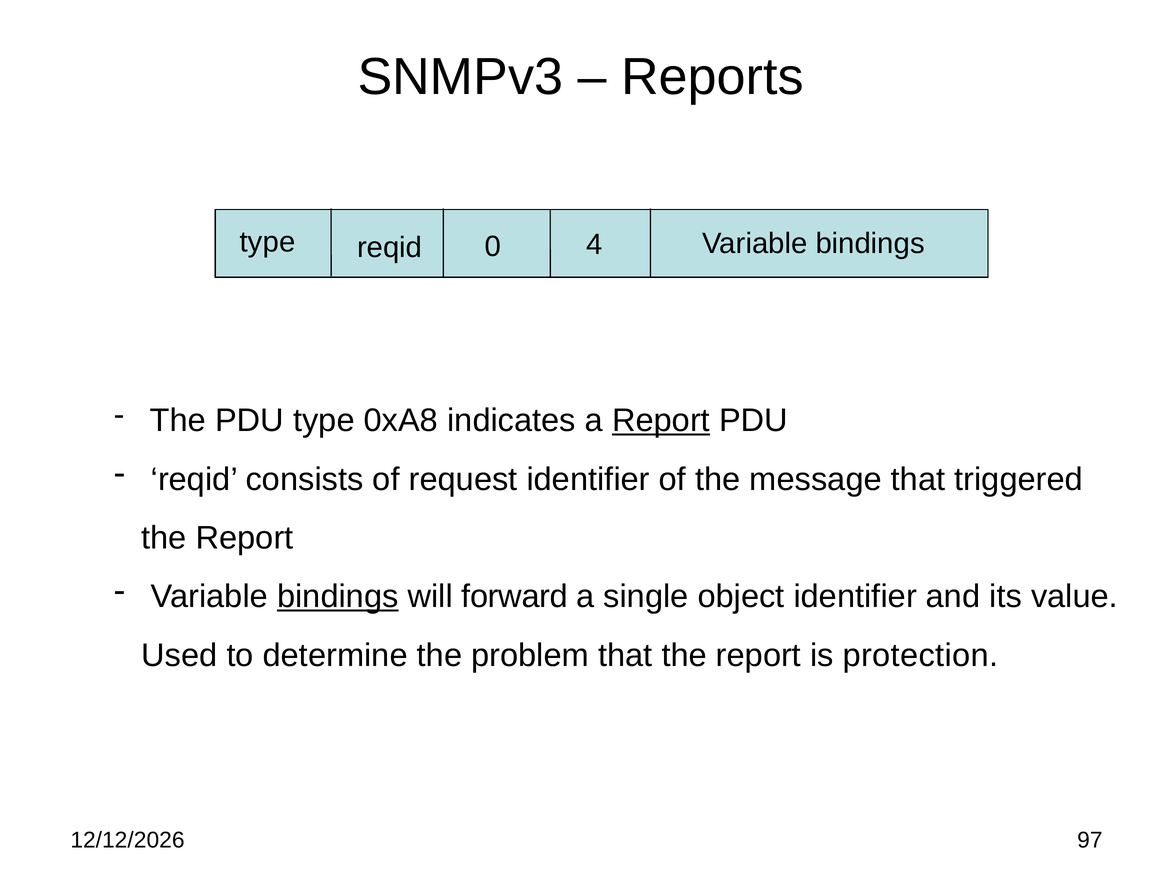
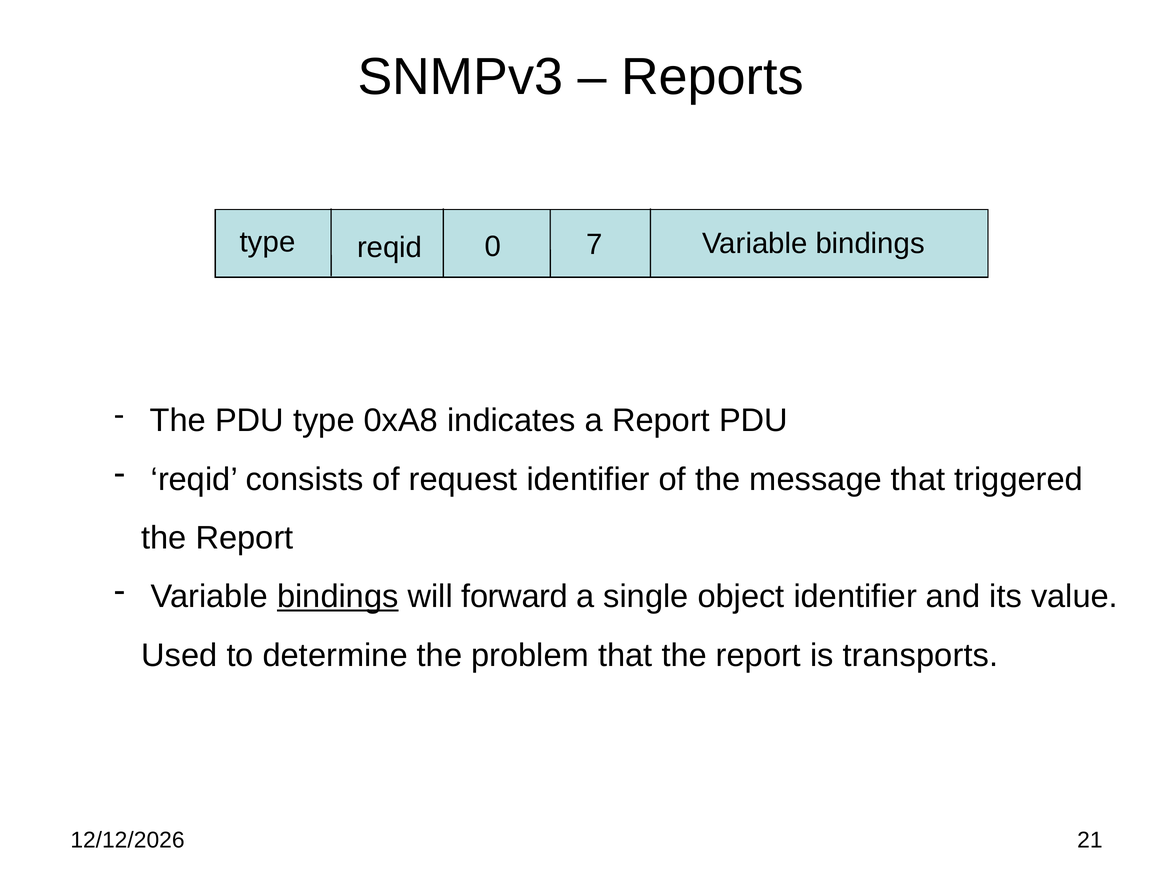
4: 4 -> 7 (595, 244)
Report underline: present -> none (661, 421)
protection: protection -> transports (921, 655)
97: 97 -> 21 (1090, 840)
